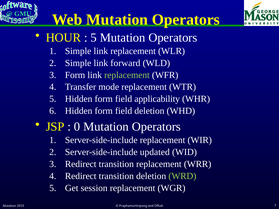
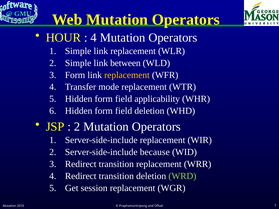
5: 5 -> 4 (94, 38)
forward: forward -> between (125, 63)
replacement colour: light green -> yellow (127, 75)
0: 0 -> 2 (77, 127)
updated: updated -> because (155, 152)
